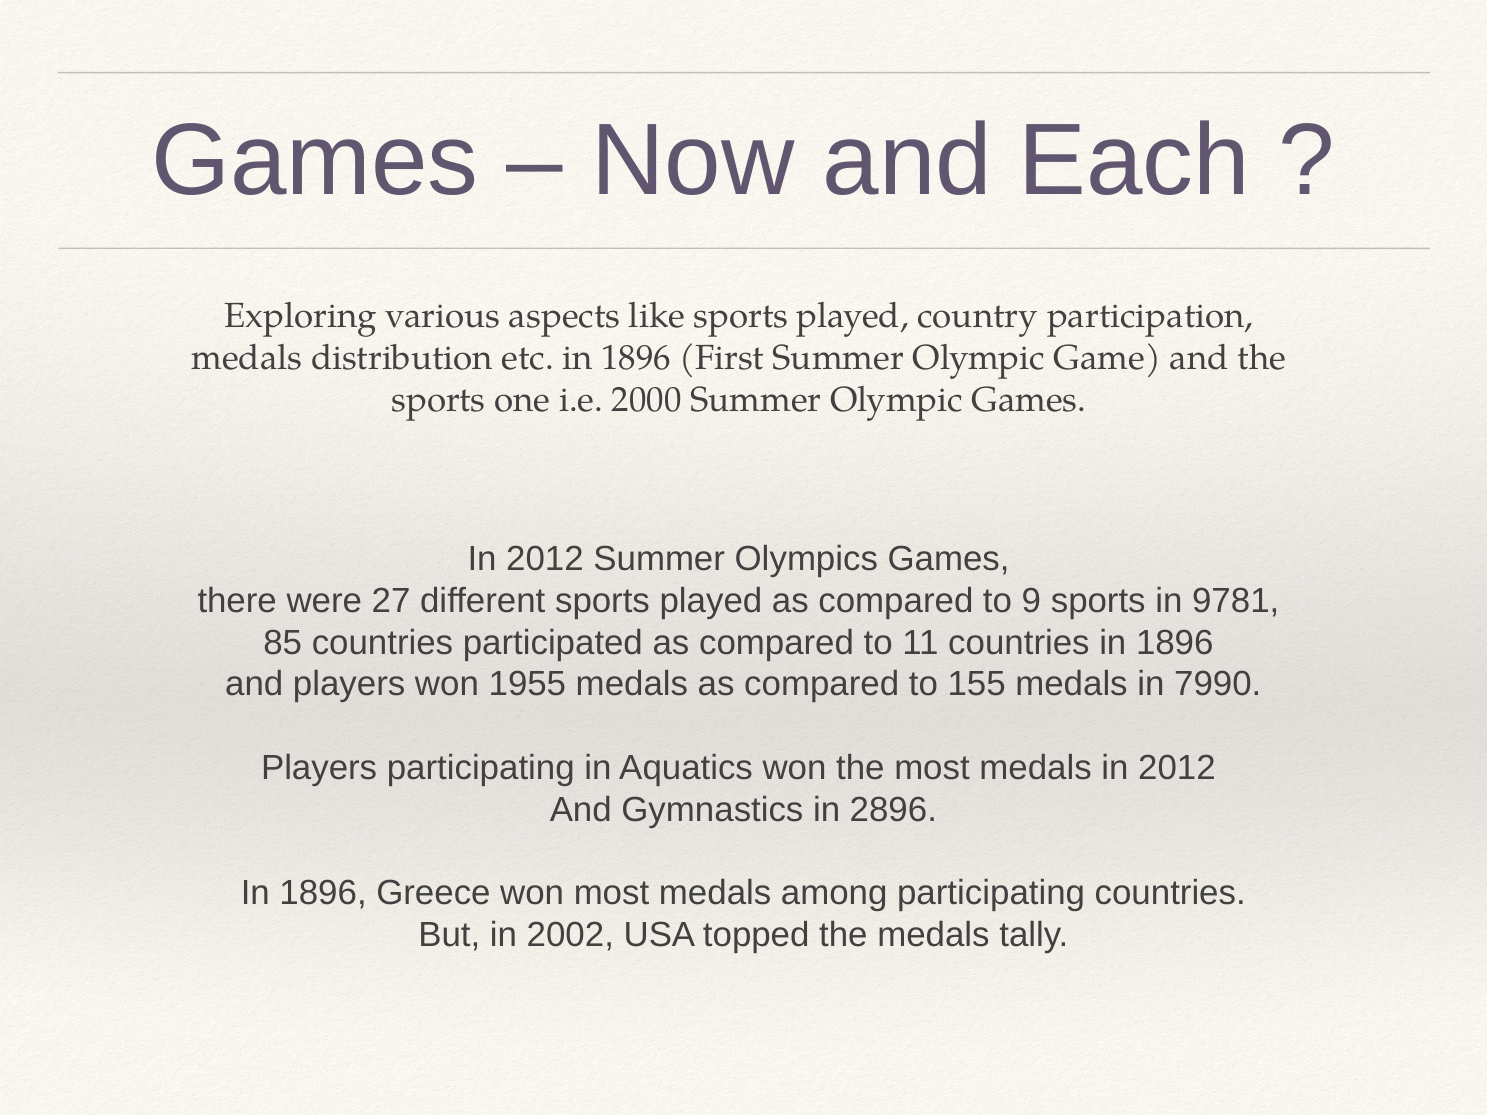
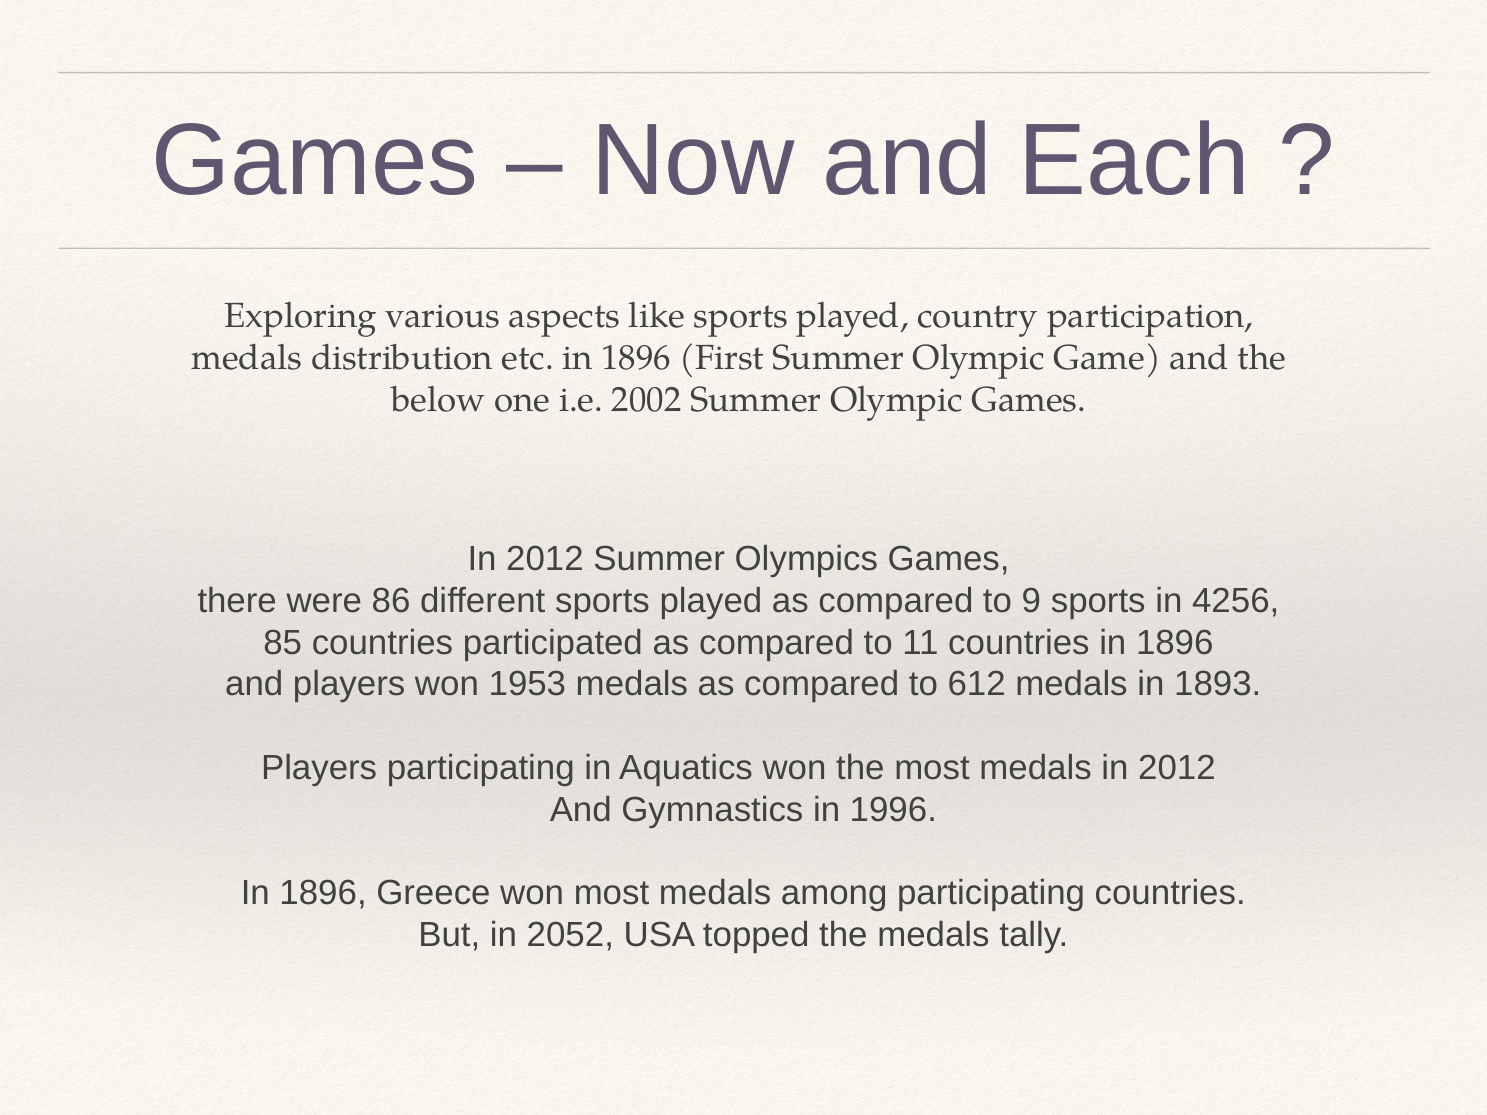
sports: sports -> below (439, 400)
2000: 2000 -> 2002 (647, 400)
27: 27 -> 86 (391, 601)
9781: 9781 -> 4256 (1236, 601)
1955: 1955 -> 1953 (527, 684)
155: 155 -> 612 (977, 684)
7990: 7990 -> 1893 (1218, 684)
2896: 2896 -> 1996 (893, 810)
2002: 2002 -> 2052 (570, 935)
